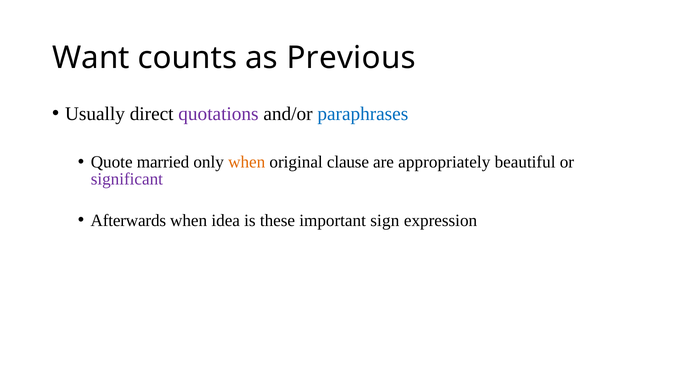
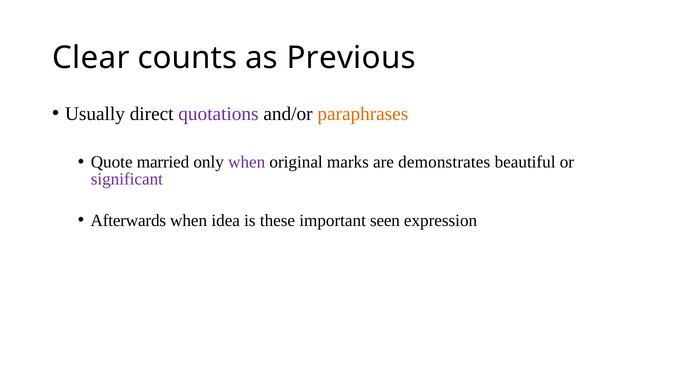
Want: Want -> Clear (91, 58)
paraphrases colour: blue -> orange (363, 114)
when colour: orange -> purple (247, 162)
clause: clause -> marks (348, 162)
appropriately: appropriately -> demonstrates (444, 162)
sign: sign -> seen (385, 220)
